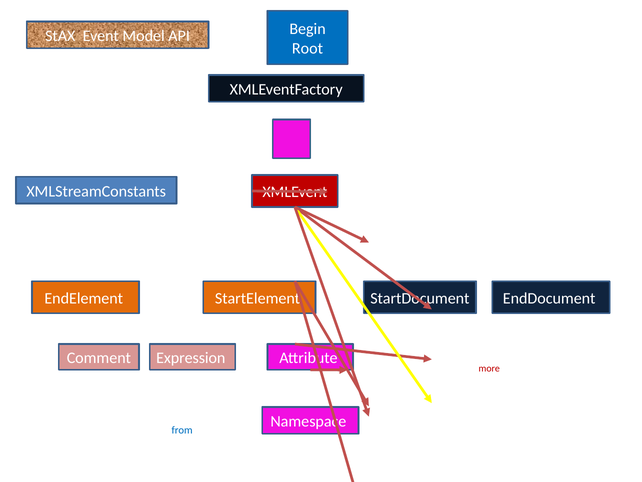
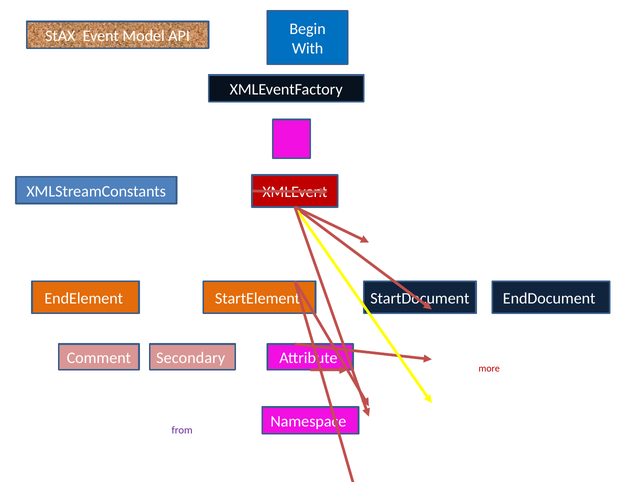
Root: Root -> With (308, 48)
Expression: Expression -> Secondary (191, 358)
from colour: blue -> purple (182, 430)
